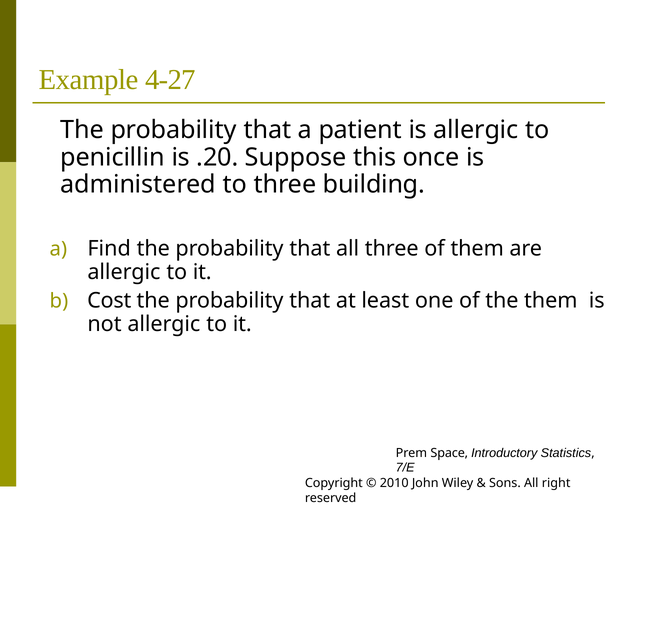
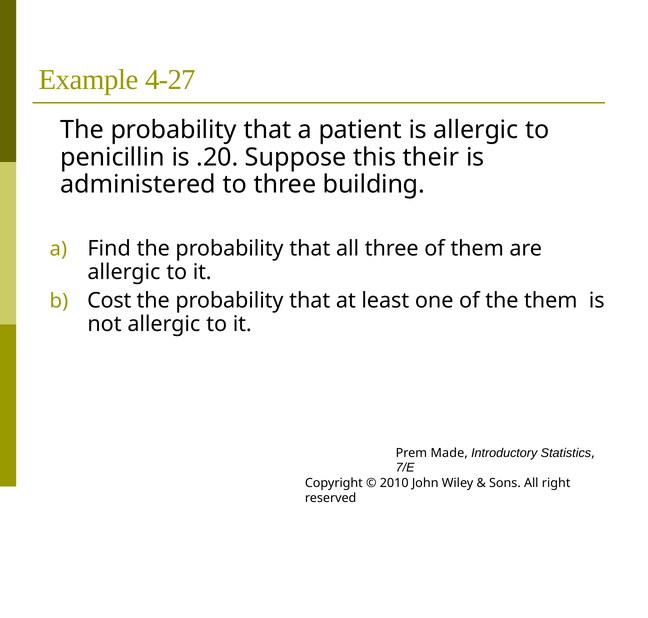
once: once -> their (431, 157)
Space: Space -> Made (449, 453)
